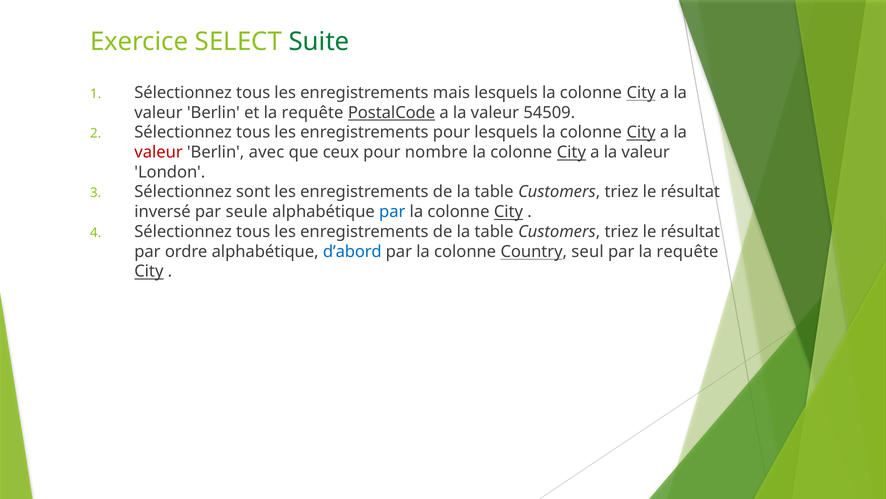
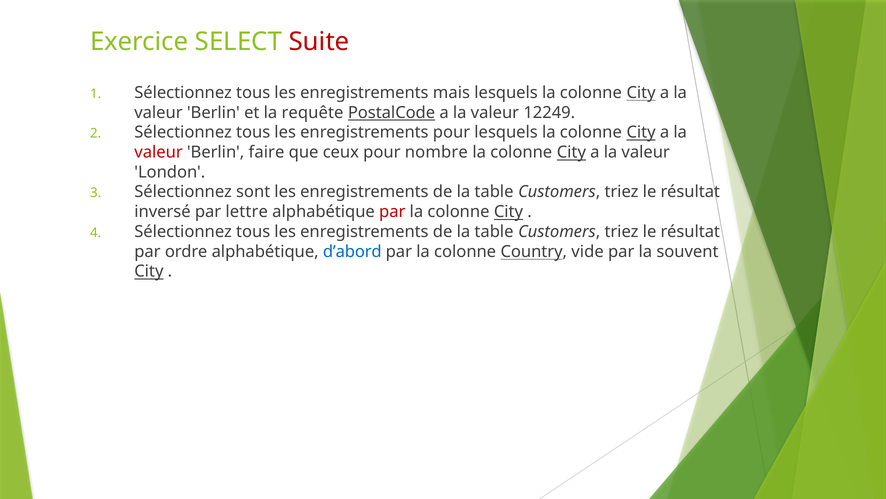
Suite colour: green -> red (319, 41)
54509: 54509 -> 12249 (549, 112)
avec: avec -> faire (267, 152)
seule: seule -> lettre (247, 212)
par colour: blue -> red (392, 212)
seul: seul -> vide (588, 251)
par la requête: requête -> souvent (687, 251)
